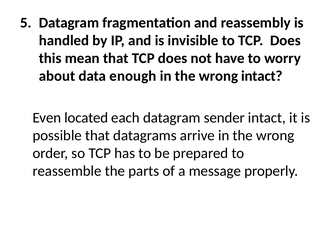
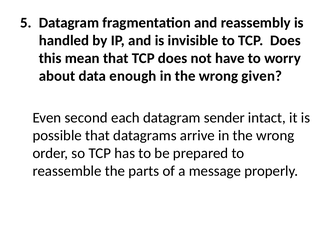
wrong intact: intact -> given (262, 76)
located: located -> second (86, 118)
